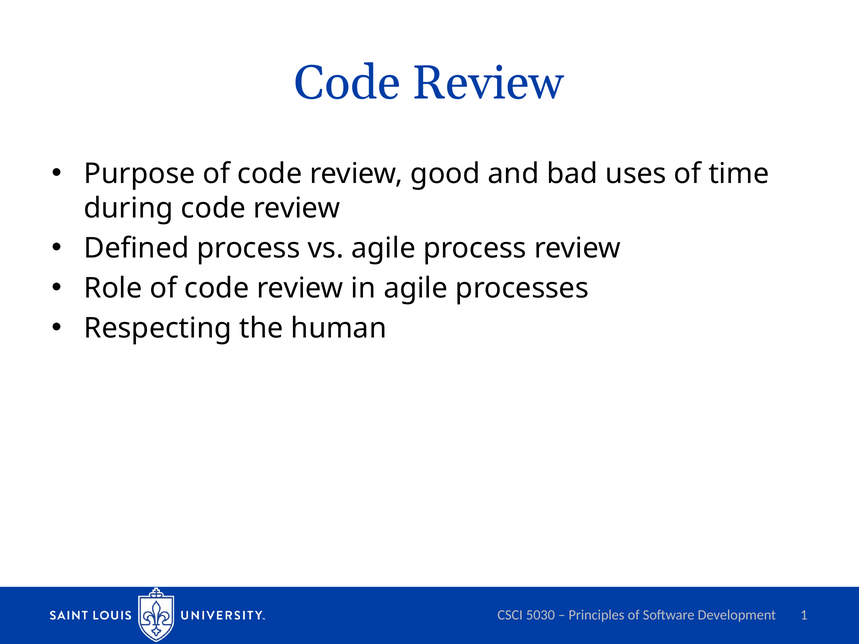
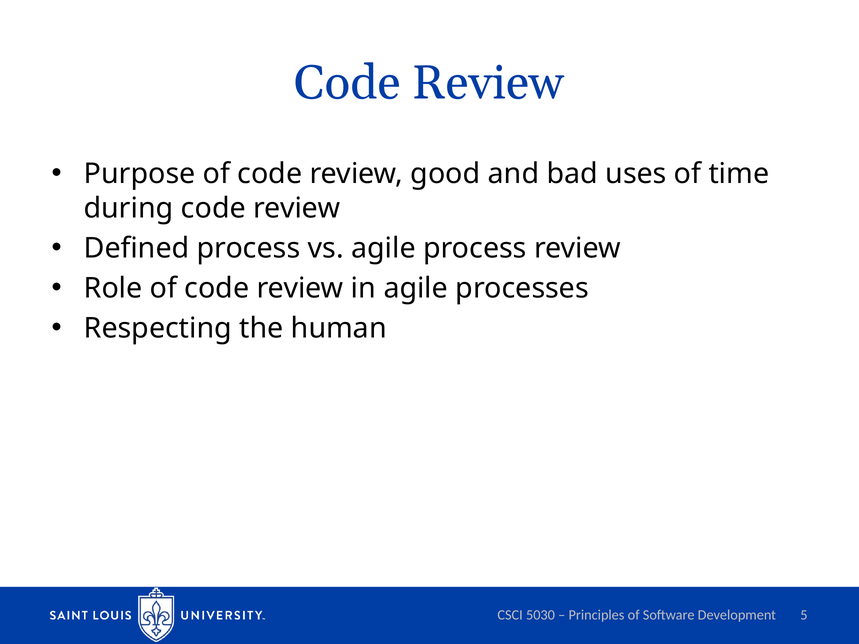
1: 1 -> 5 (804, 615)
